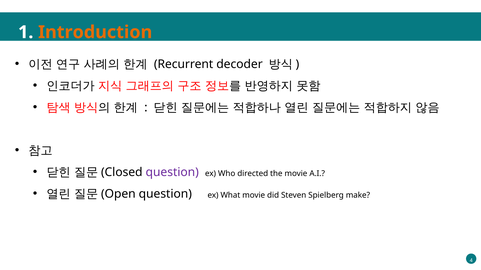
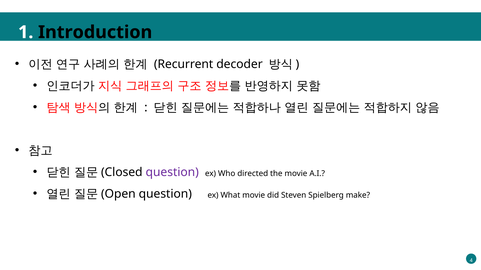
Introduction colour: orange -> black (95, 32)
